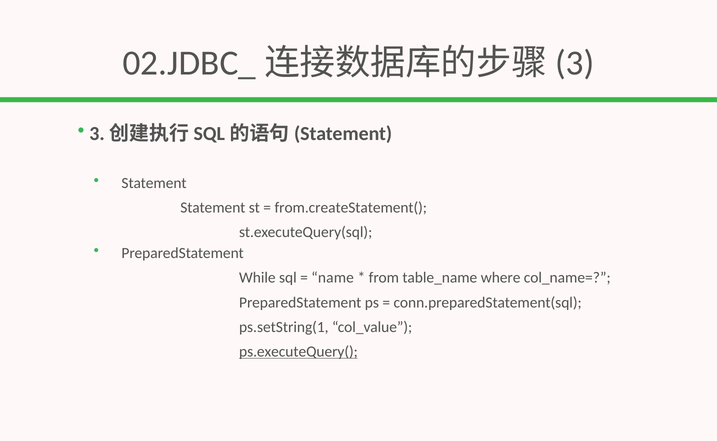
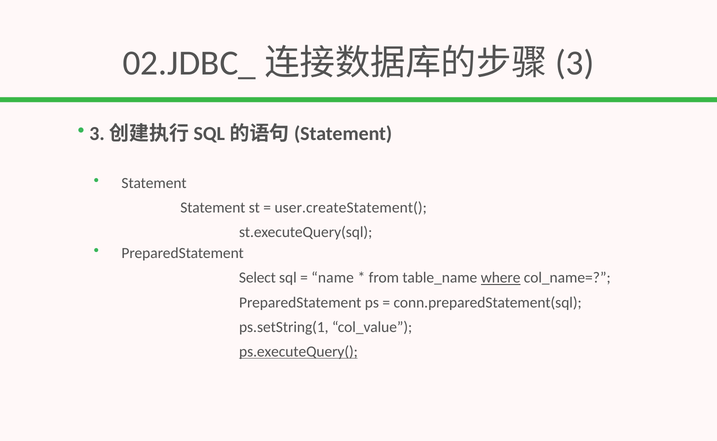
from.createStatement(: from.createStatement( -> user.createStatement( (351, 208)
While: While -> Select (257, 278)
where underline: none -> present (501, 278)
